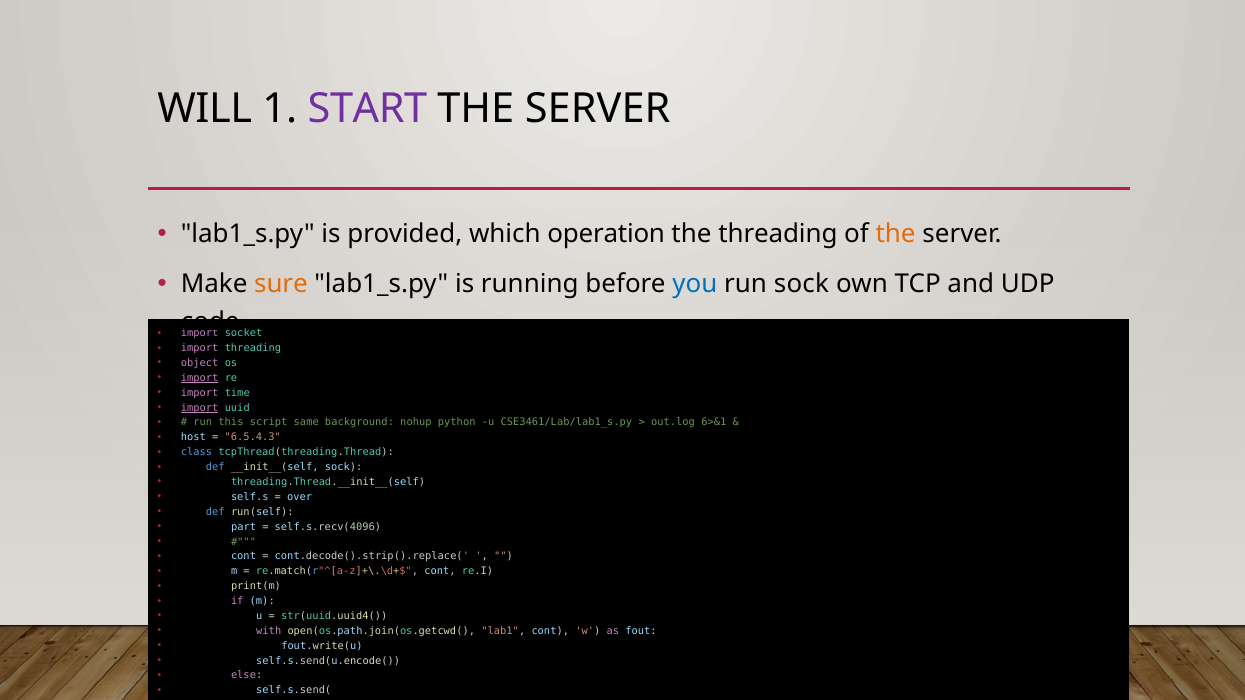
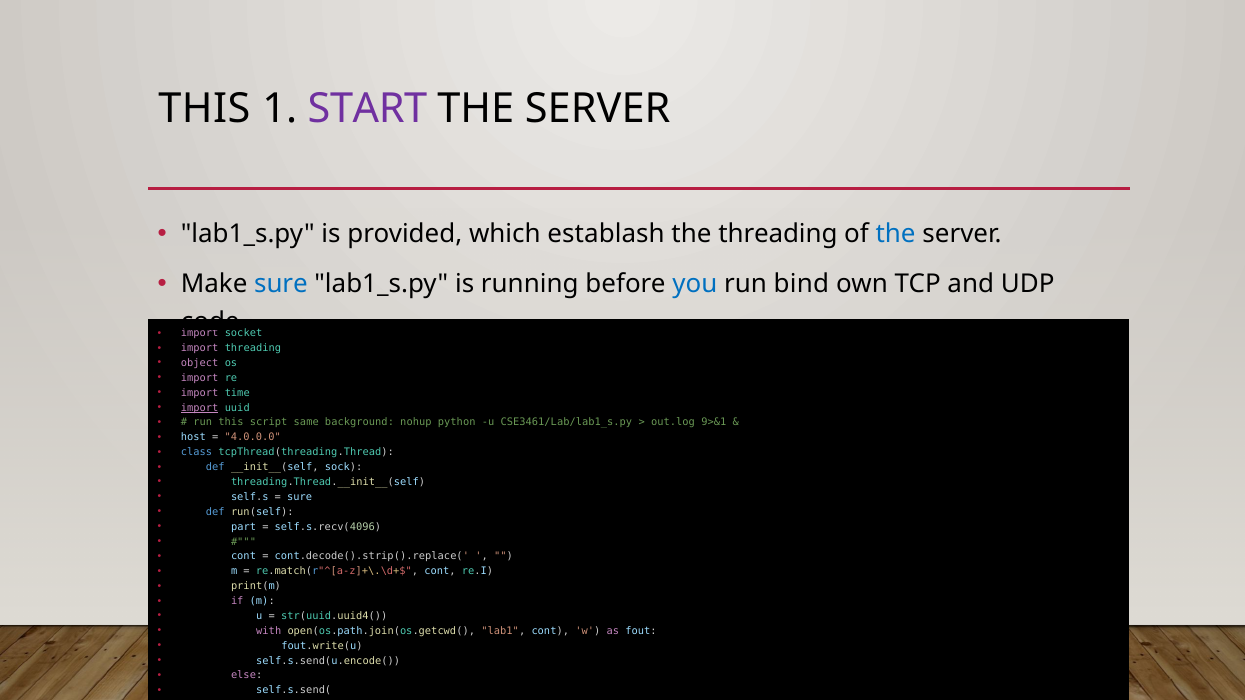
WILL: WILL -> THIS (204, 109)
which operation: operation -> establash (606, 234)
the colour: orange -> blue (896, 234)
sure colour: orange -> blue (281, 284)
run sock: sock -> bind (801, 284)
import underline: present -> none (200, 378)
6>&1: 6>&1 -> 9>&1 (714, 423)
6.5.4.3: 6.5.4.3 -> 4.0.0.0 (253, 438)
over: over -> sure (300, 497)
